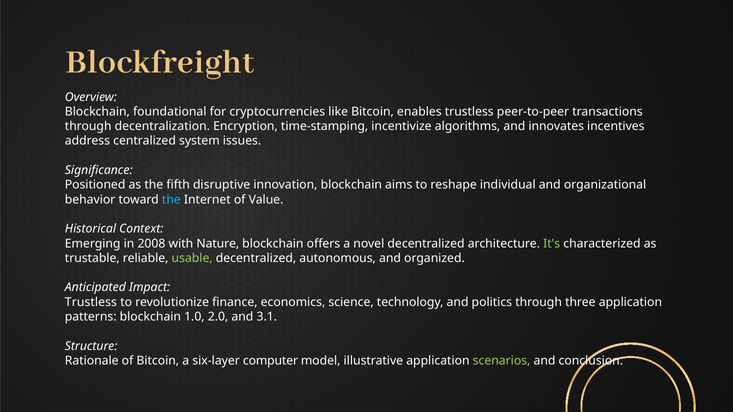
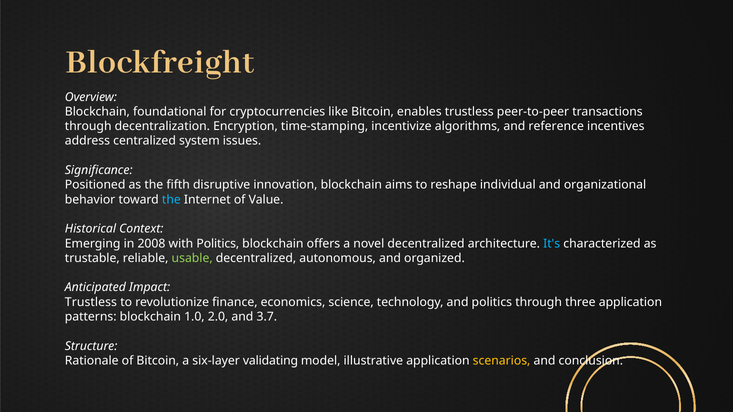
innovates: innovates -> reference (556, 126)
with Nature: Nature -> Politics (218, 244)
It's colour: light green -> light blue (552, 244)
3.1: 3.1 -> 3.7 (267, 317)
computer: computer -> validating (270, 361)
scenarios colour: light green -> yellow (502, 361)
